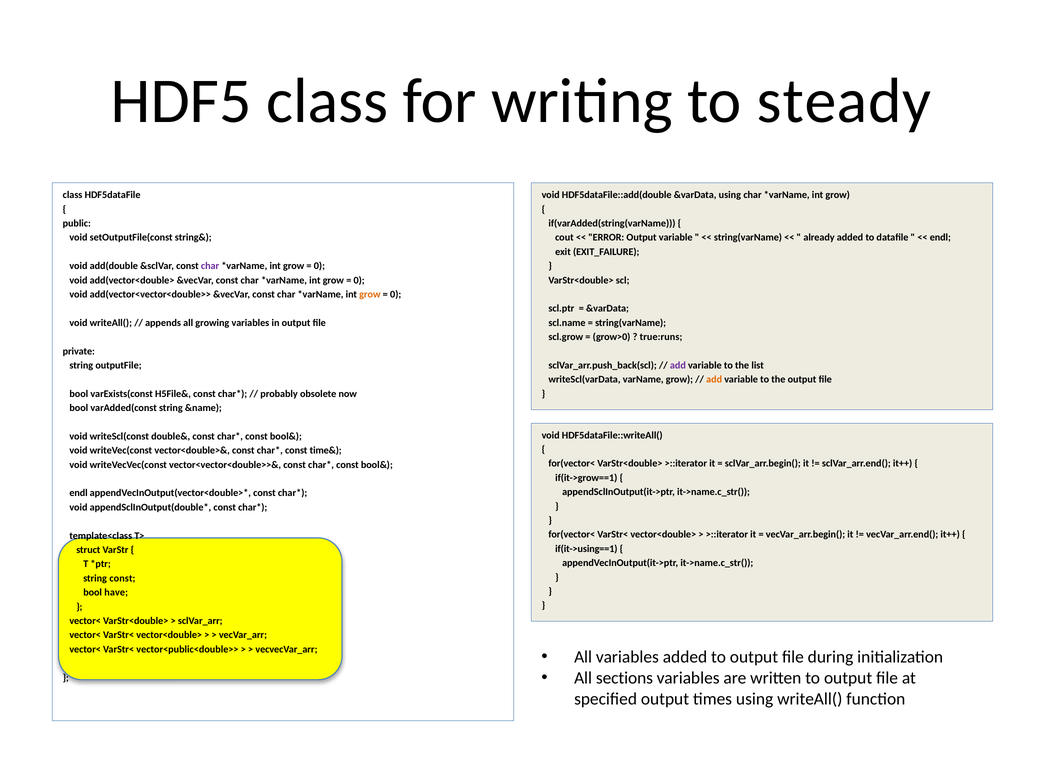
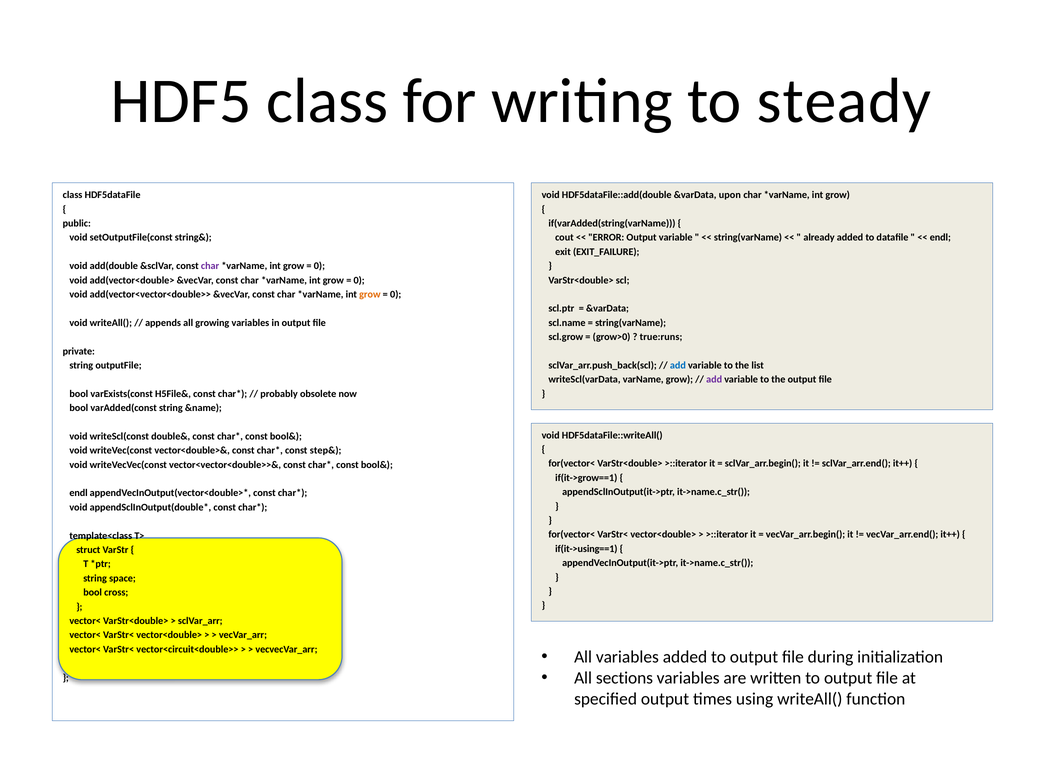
&varData using: using -> upon (730, 195)
add colour: purple -> blue (678, 365)
add colour: orange -> purple (714, 379)
time&: time& -> step& (326, 450)
string const: const -> space (122, 578)
have: have -> cross (116, 592)
vector<public<double>>: vector<public<double>> -> vector<circuit<double>> (187, 649)
